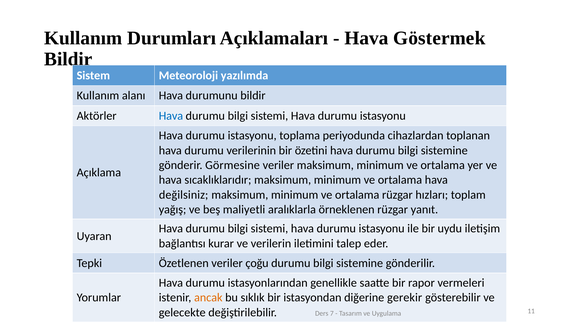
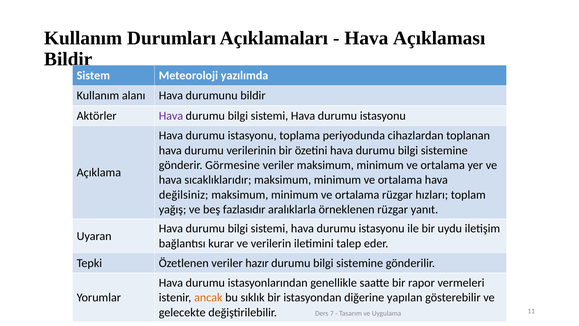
Göstermek: Göstermek -> Açıklaması (439, 38)
Hava colour: blue -> purple (171, 116)
maliyetli: maliyetli -> fazlasıdır (244, 209)
çoğu: çoğu -> hazır (257, 263)
gerekir: gerekir -> yapılan (405, 297)
